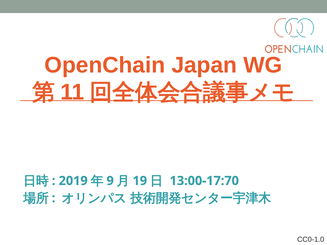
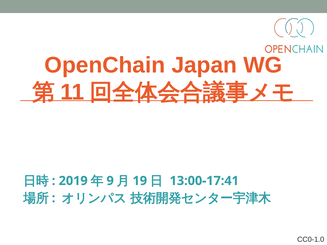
13:00-17:70: 13:00-17:70 -> 13:00-17:41 (204, 181)
